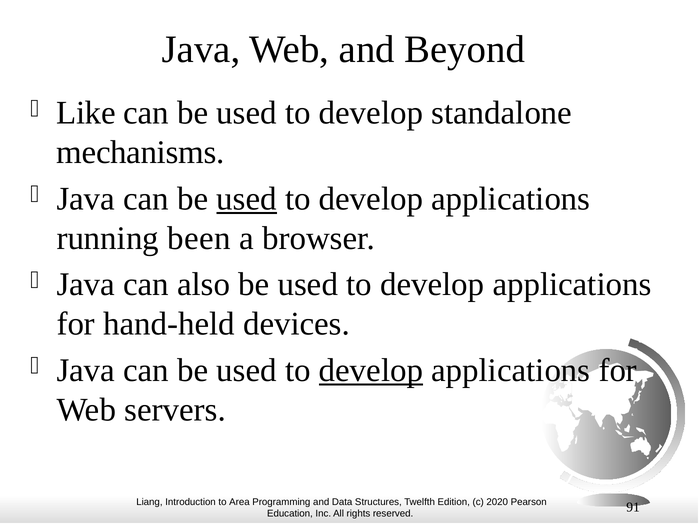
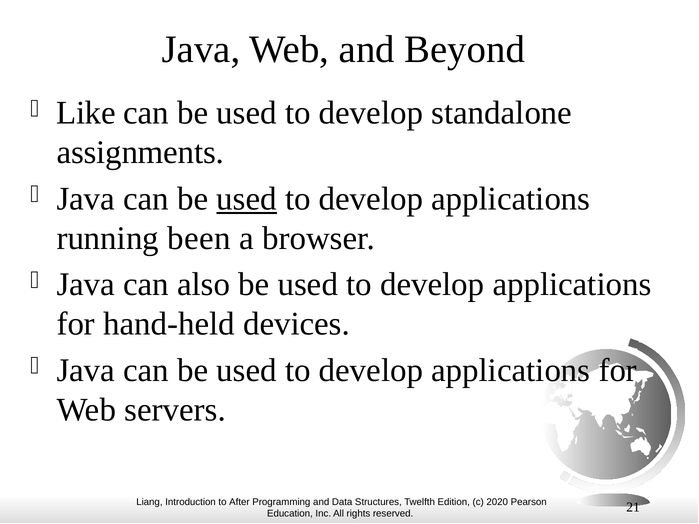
mechanisms: mechanisms -> assignments (140, 153)
develop underline: present -> none (371, 370)
Area: Area -> After (239, 502)
91: 91 -> 21 (633, 508)
